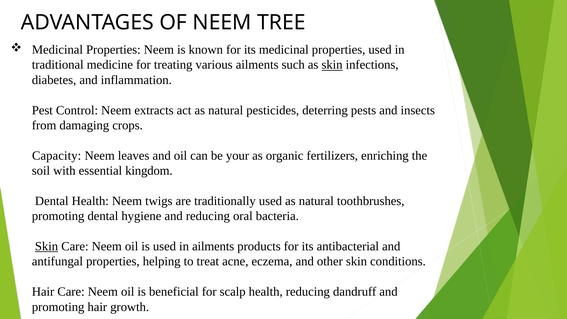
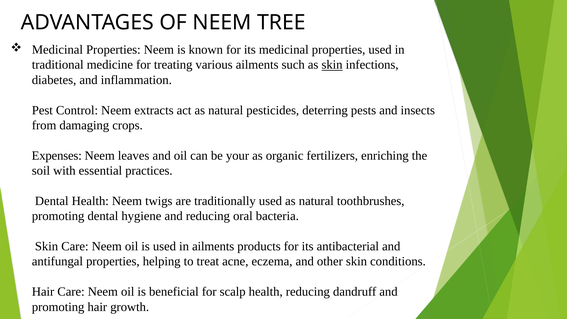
Capacity: Capacity -> Expenses (57, 156)
kingdom: kingdom -> practices (149, 171)
Skin underline: present -> none (47, 246)
